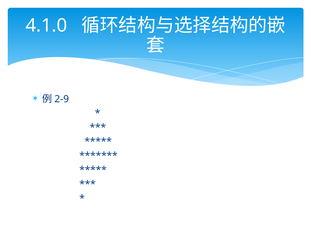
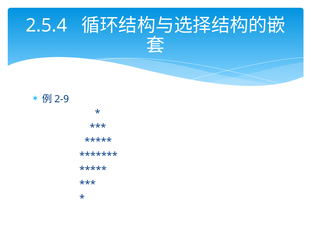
4.1.0: 4.1.0 -> 2.5.4 (46, 25)
